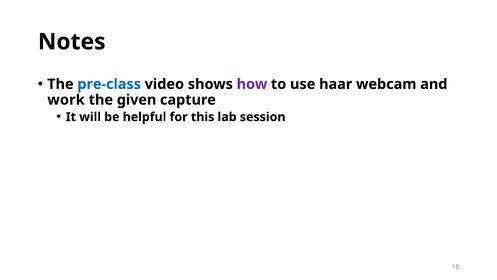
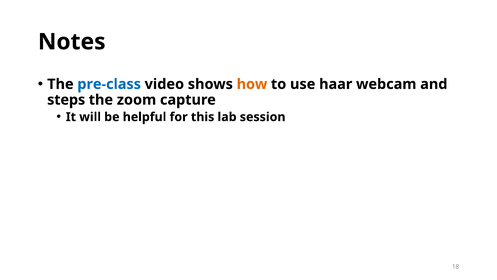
how colour: purple -> orange (252, 84)
work: work -> steps (66, 100)
given: given -> zoom (137, 100)
